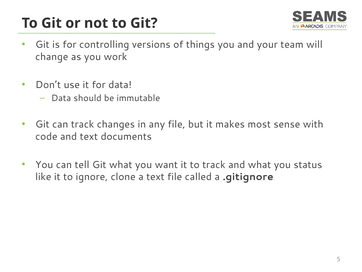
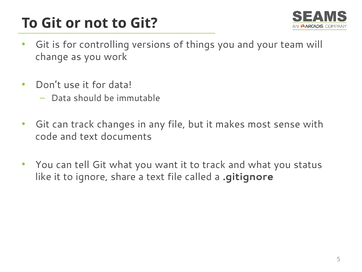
clone: clone -> share (123, 176)
